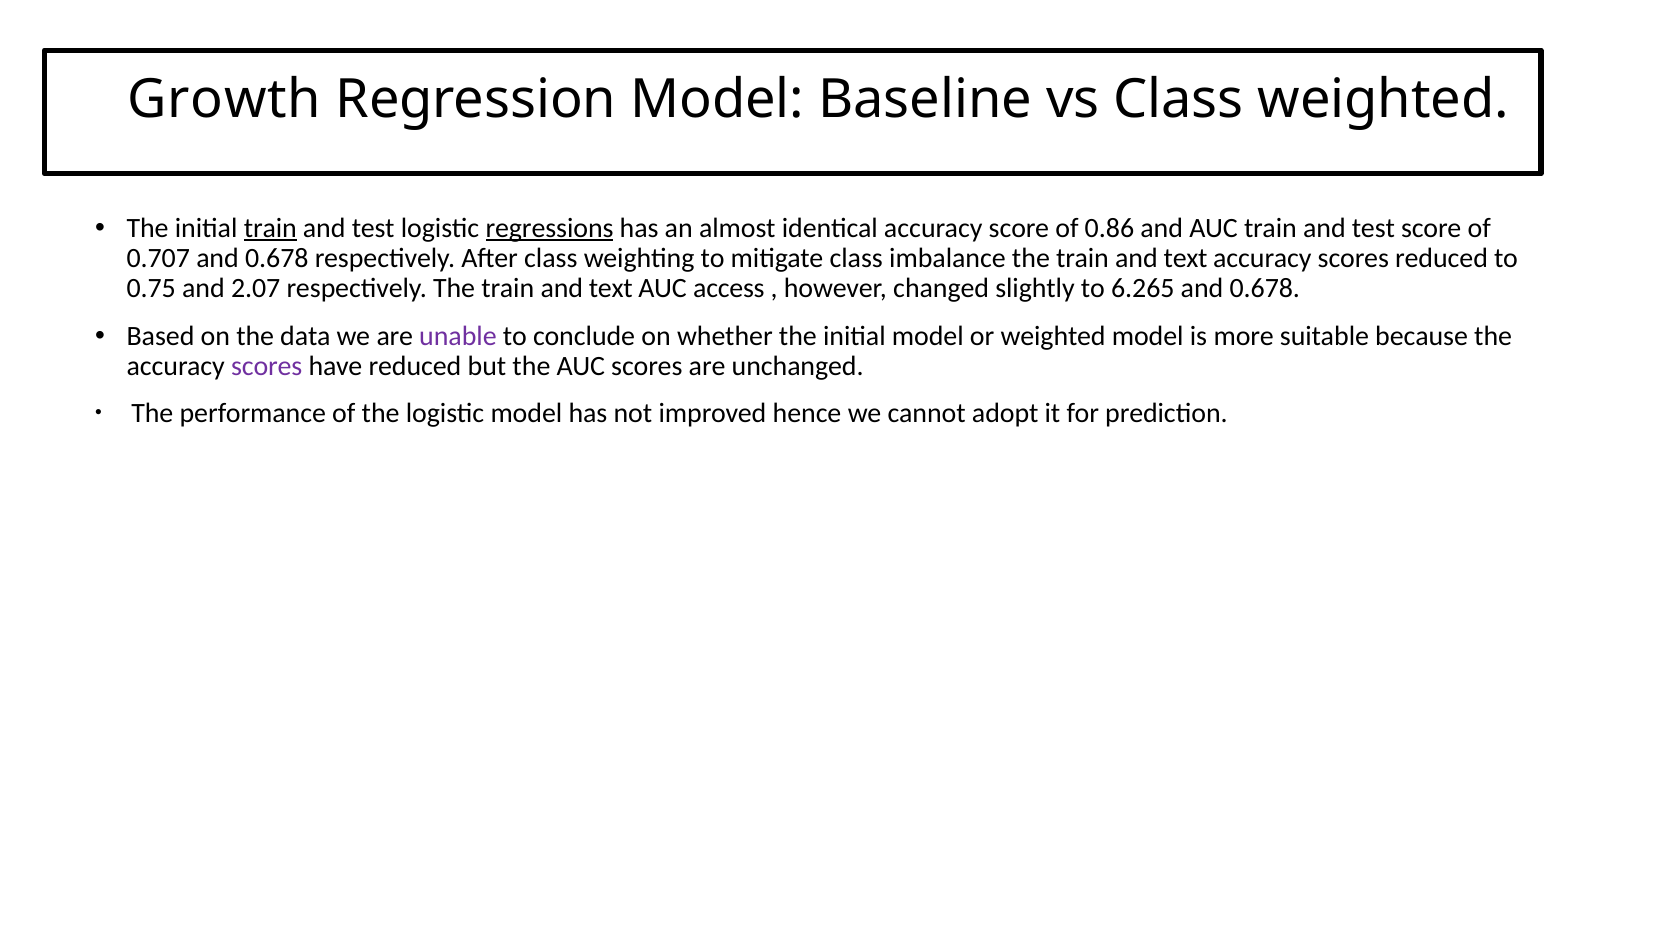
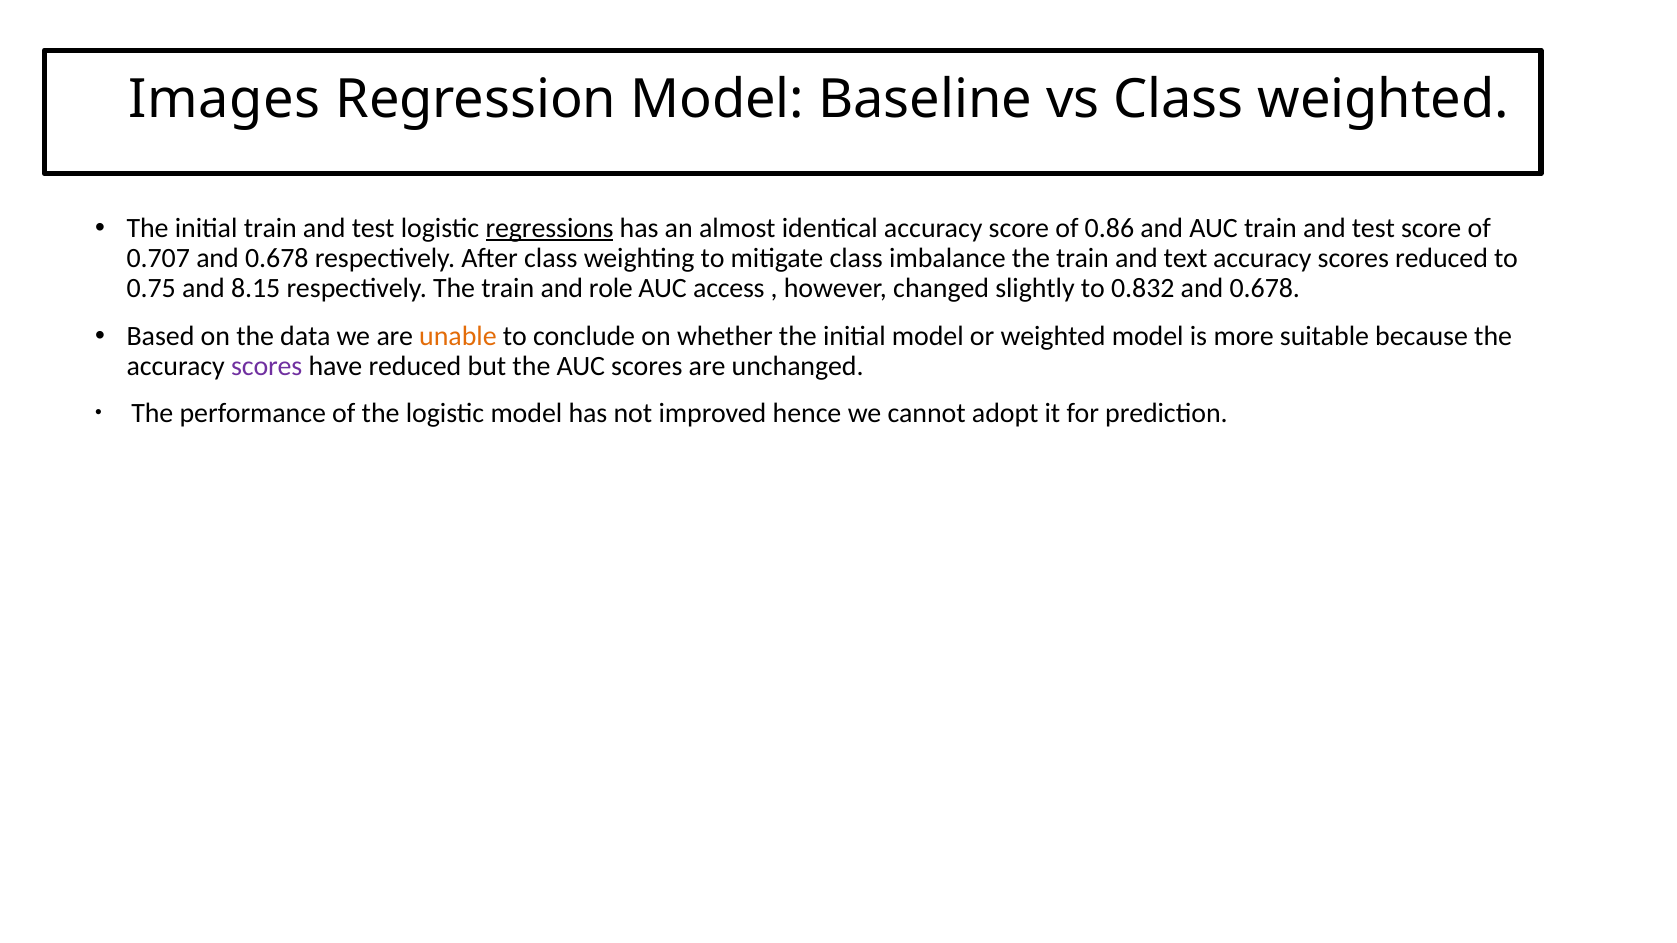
Growth: Growth -> Images (224, 100)
train underline: present -> none (270, 228)
2.07: 2.07 -> 8.15 (256, 289)
text: text -> role (611, 289)
6.265: 6.265 -> 0.832 (1143, 289)
unable colour: purple -> orange (458, 336)
